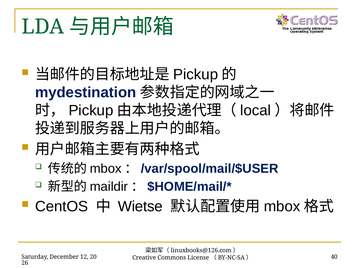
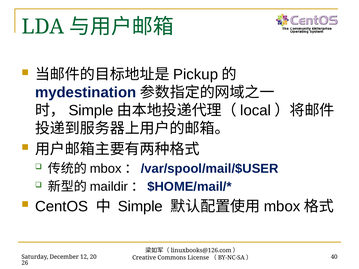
Pickup: Pickup -> Simple (91, 111)
Wietse: Wietse -> Simple (140, 207)
